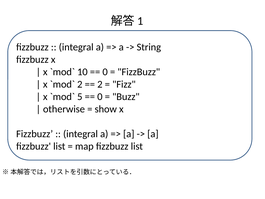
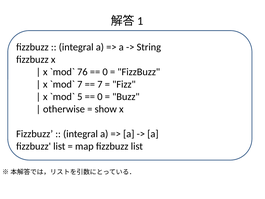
10: 10 -> 76 (82, 72)
2: 2 -> 7 (80, 84)
2: 2 -> 7 (100, 84)
